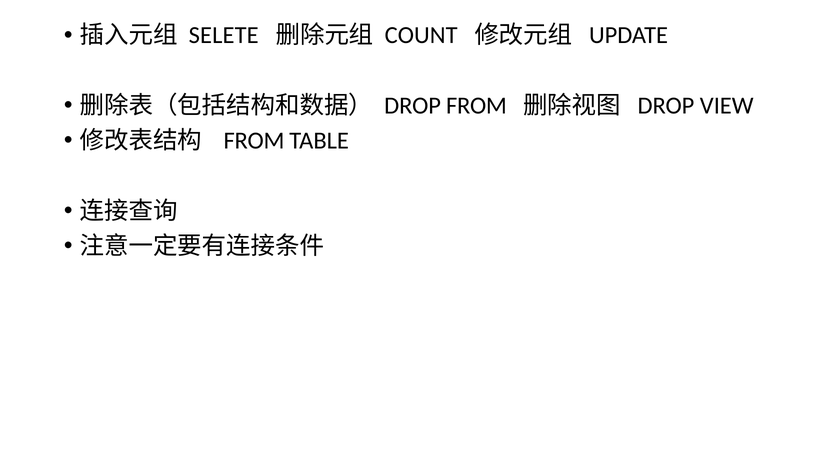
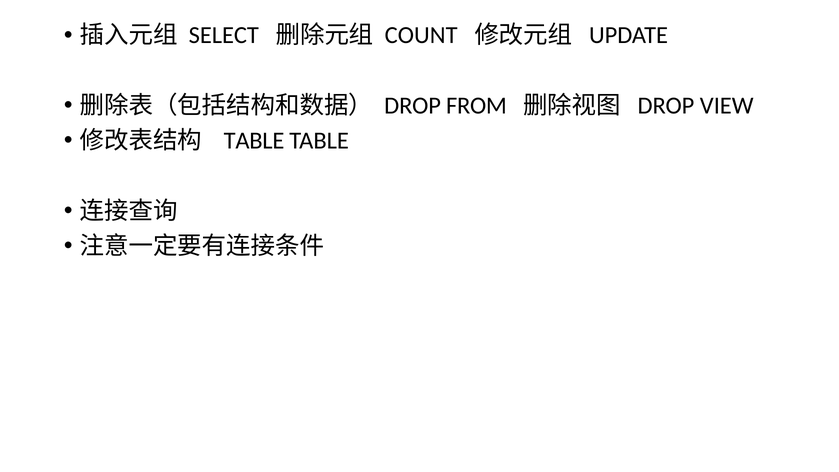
SELETE: SELETE -> SELECT (224, 35)
FROM: FROM -> TABLE (254, 141)
